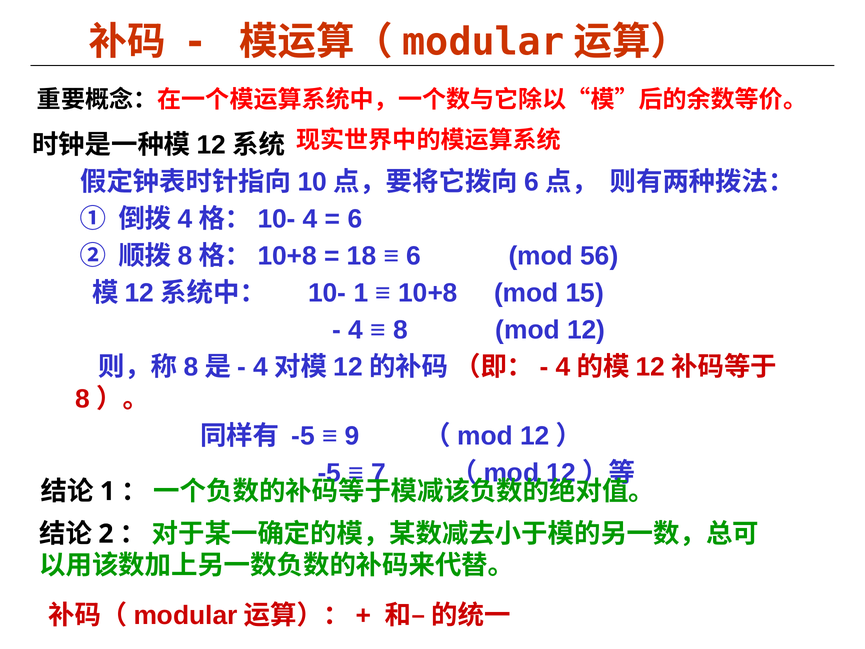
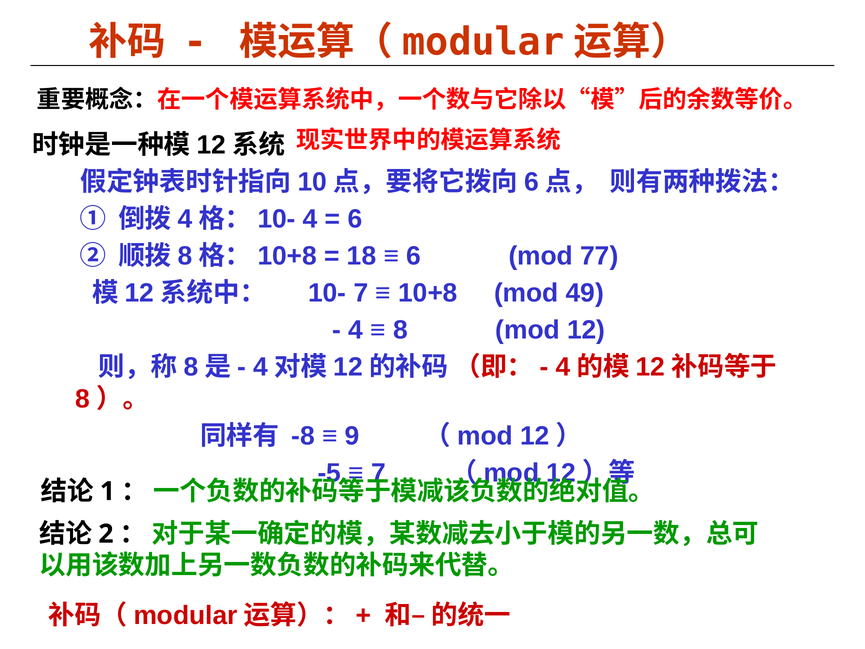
56: 56 -> 77 (599, 256)
10- 1: 1 -> 7 (361, 293)
15: 15 -> 49 (585, 293)
-5: -5 -> -8 (303, 436)
